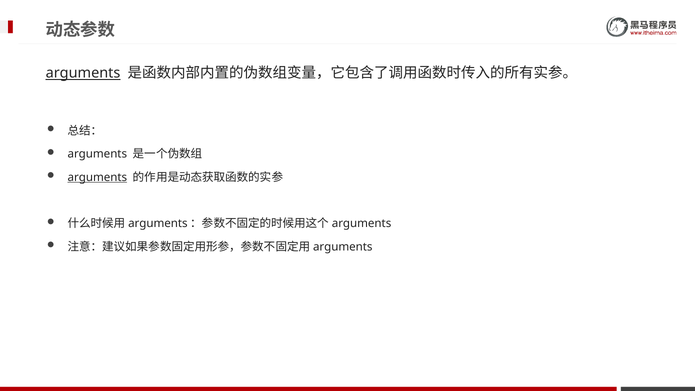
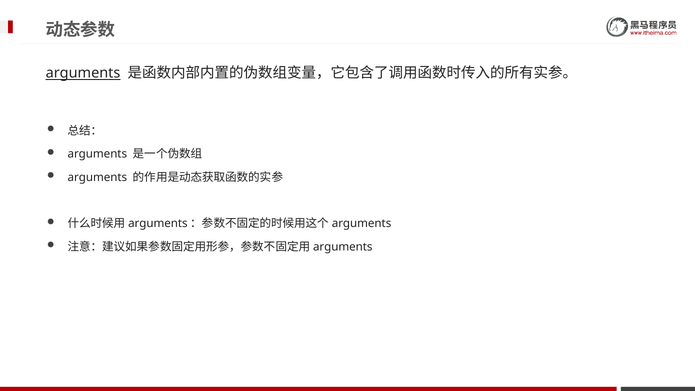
arguments underline: present -> none (97, 177)
